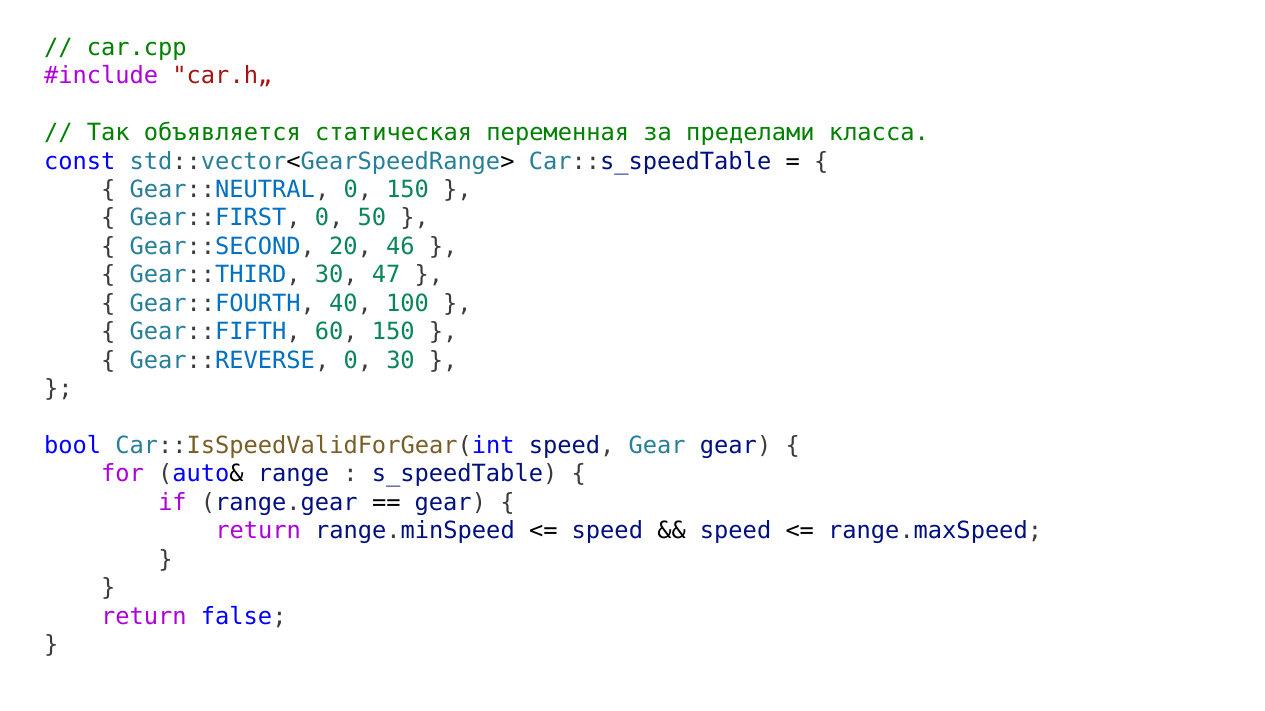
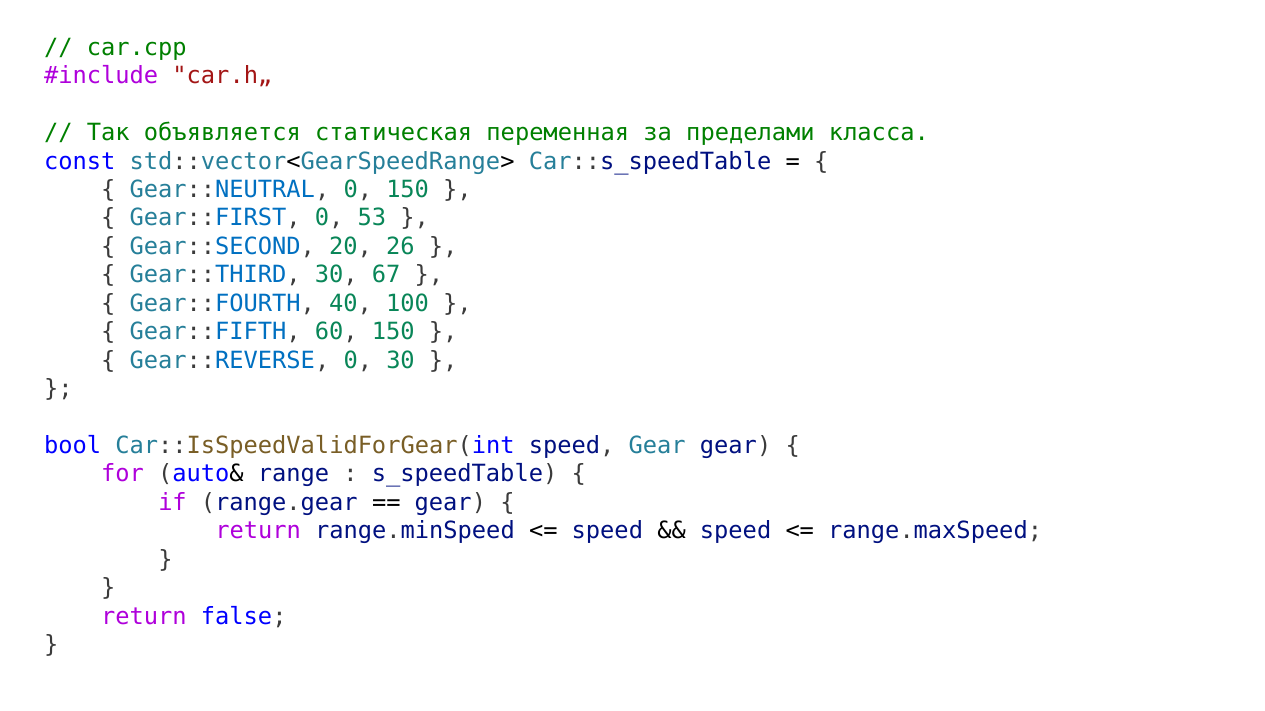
50: 50 -> 53 (372, 218)
46: 46 -> 26 (400, 247)
47: 47 -> 67 (386, 275)
